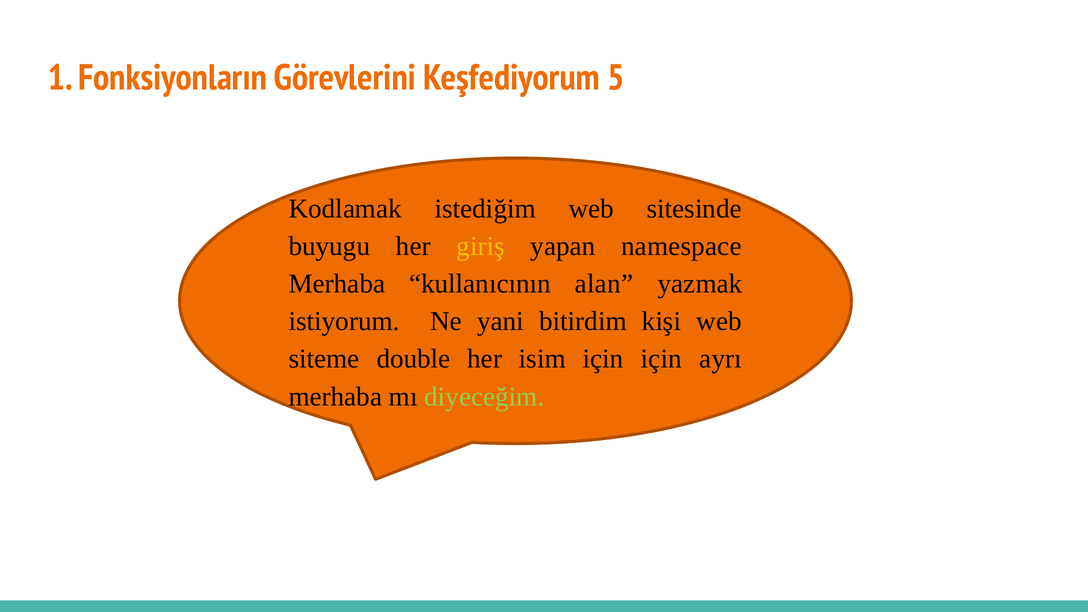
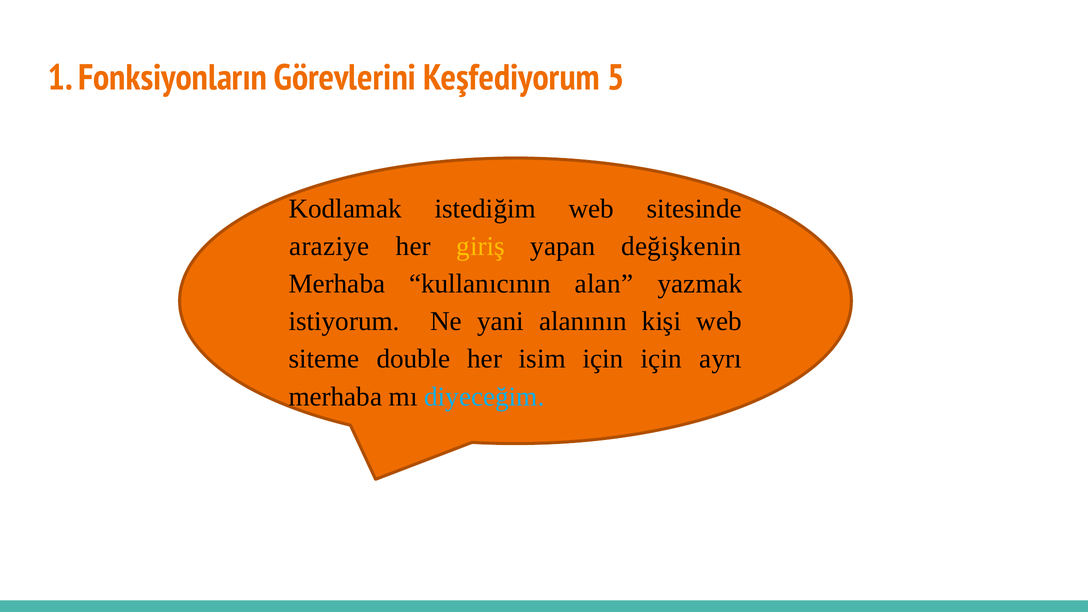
buyugu: buyugu -> araziye (329, 246)
namespace: namespace -> değişkenin (681, 246)
bitirdim: bitirdim -> alanının (583, 321)
diyeceğim colour: light green -> light blue (484, 397)
